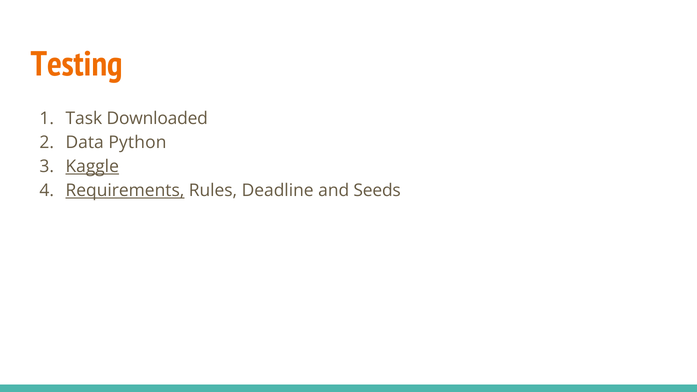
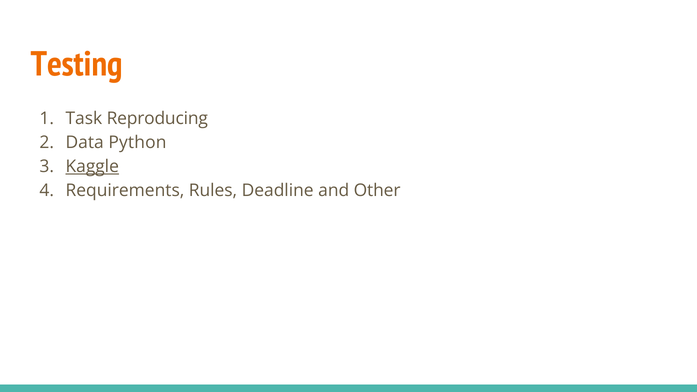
Downloaded: Downloaded -> Reproducing (157, 118)
Requirements underline: present -> none (125, 190)
Seeds: Seeds -> Other (377, 190)
